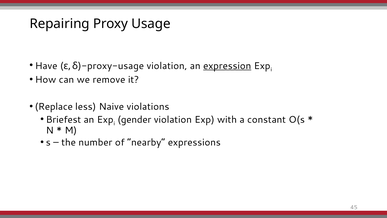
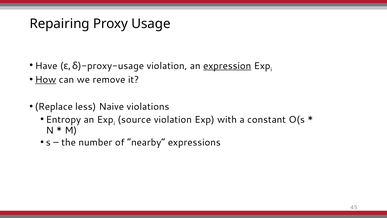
How underline: none -> present (46, 79)
Briefest: Briefest -> Entropy (63, 120)
gender: gender -> source (134, 120)
